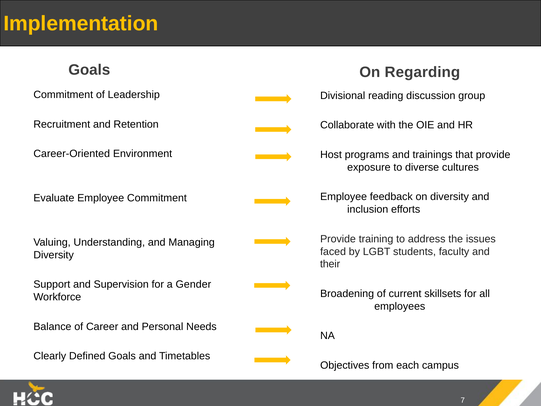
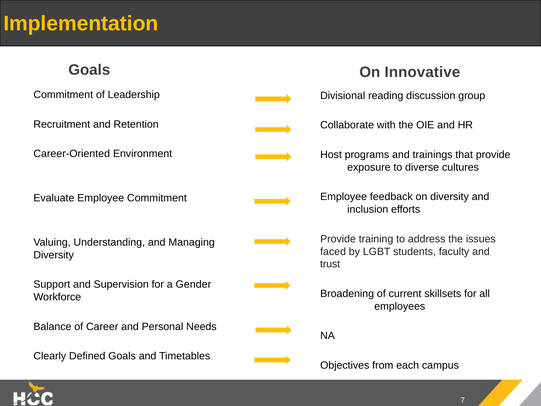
Regarding: Regarding -> Innovative (422, 72)
their: their -> trust (330, 264)
